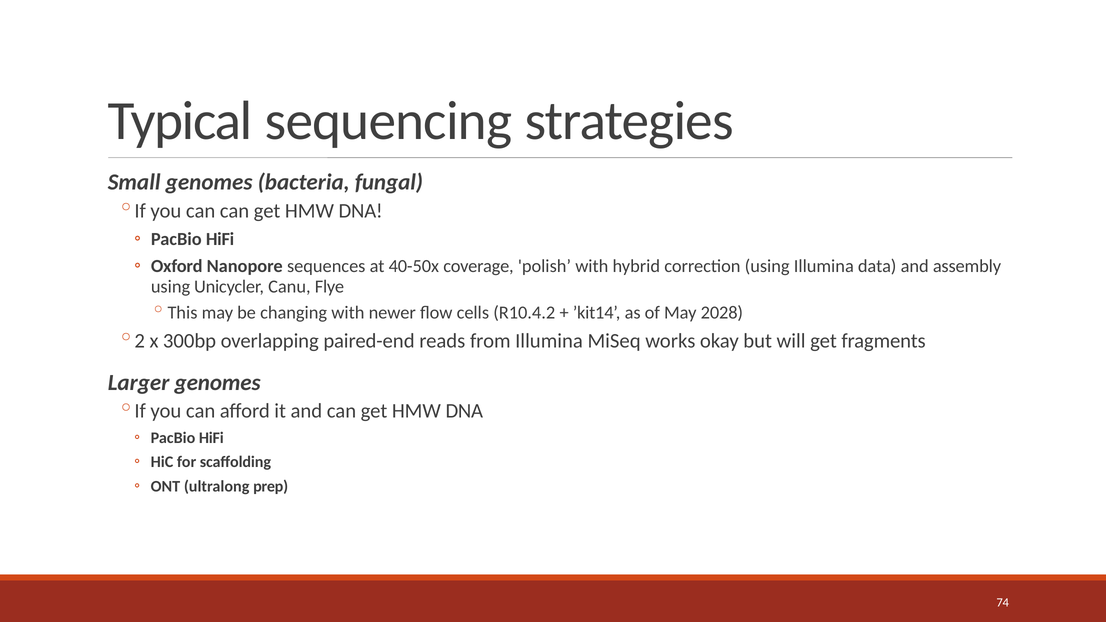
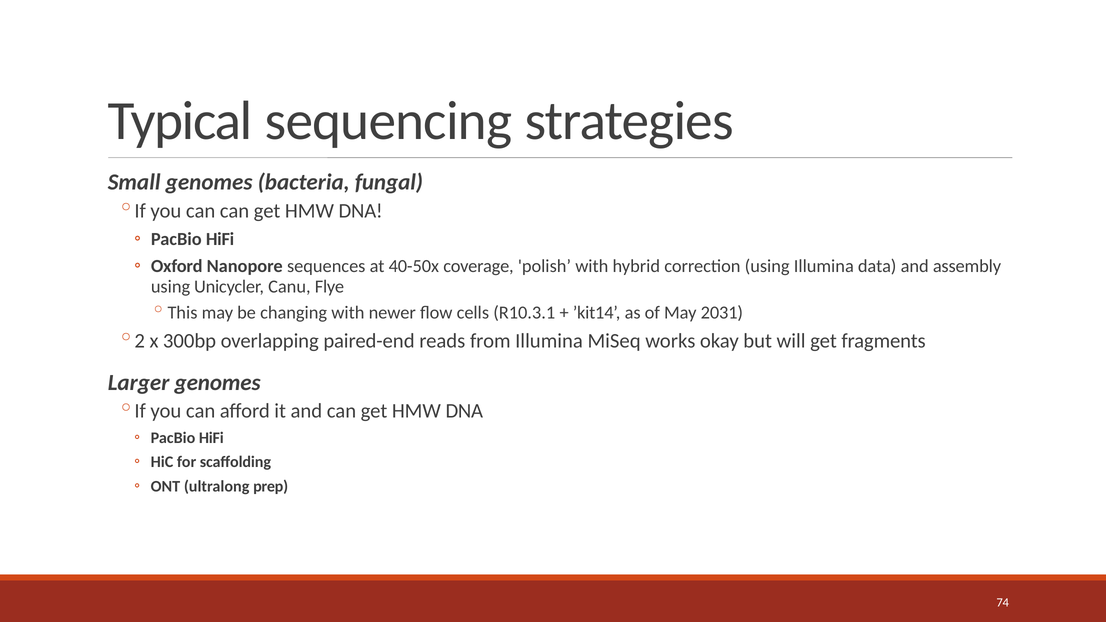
R10.4.2: R10.4.2 -> R10.3.1 (524, 313)
2028: 2028 -> 2031 (722, 313)
